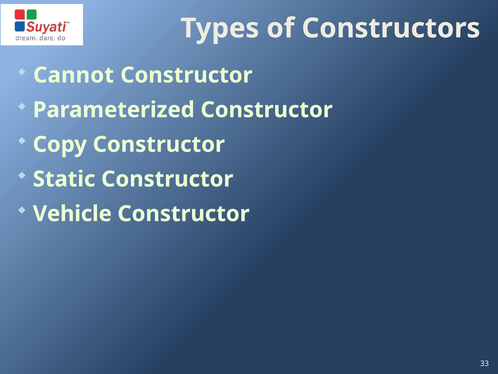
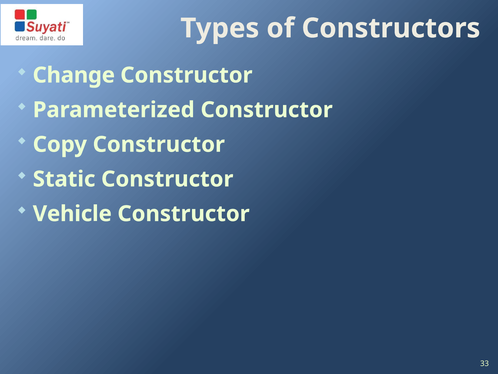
Cannot: Cannot -> Change (74, 75)
